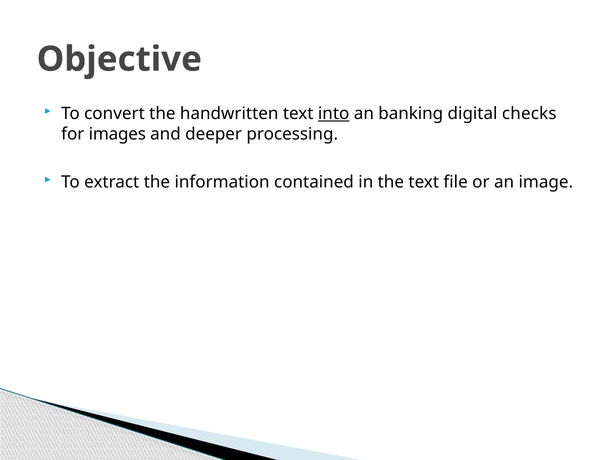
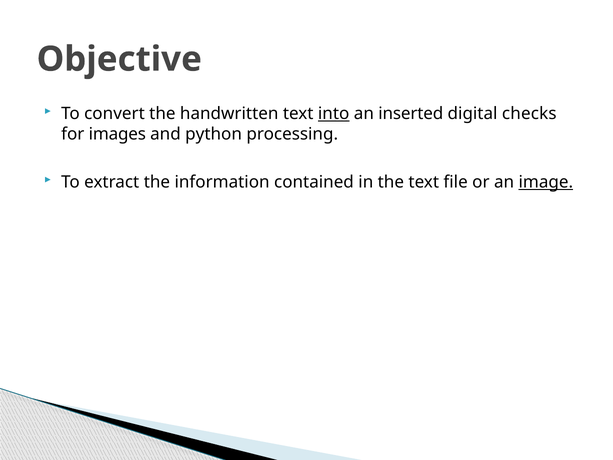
banking: banking -> inserted (411, 114)
deeper: deeper -> python (214, 134)
image underline: none -> present (546, 182)
